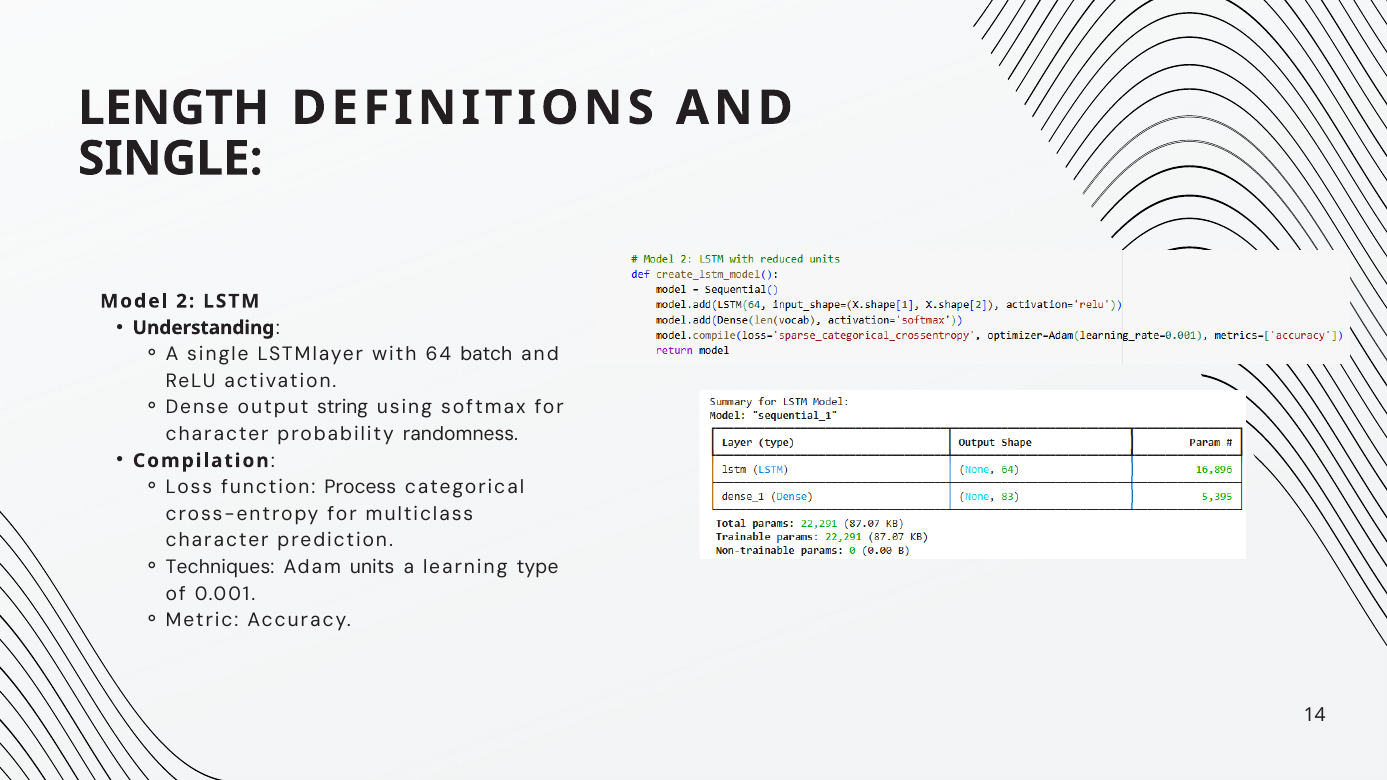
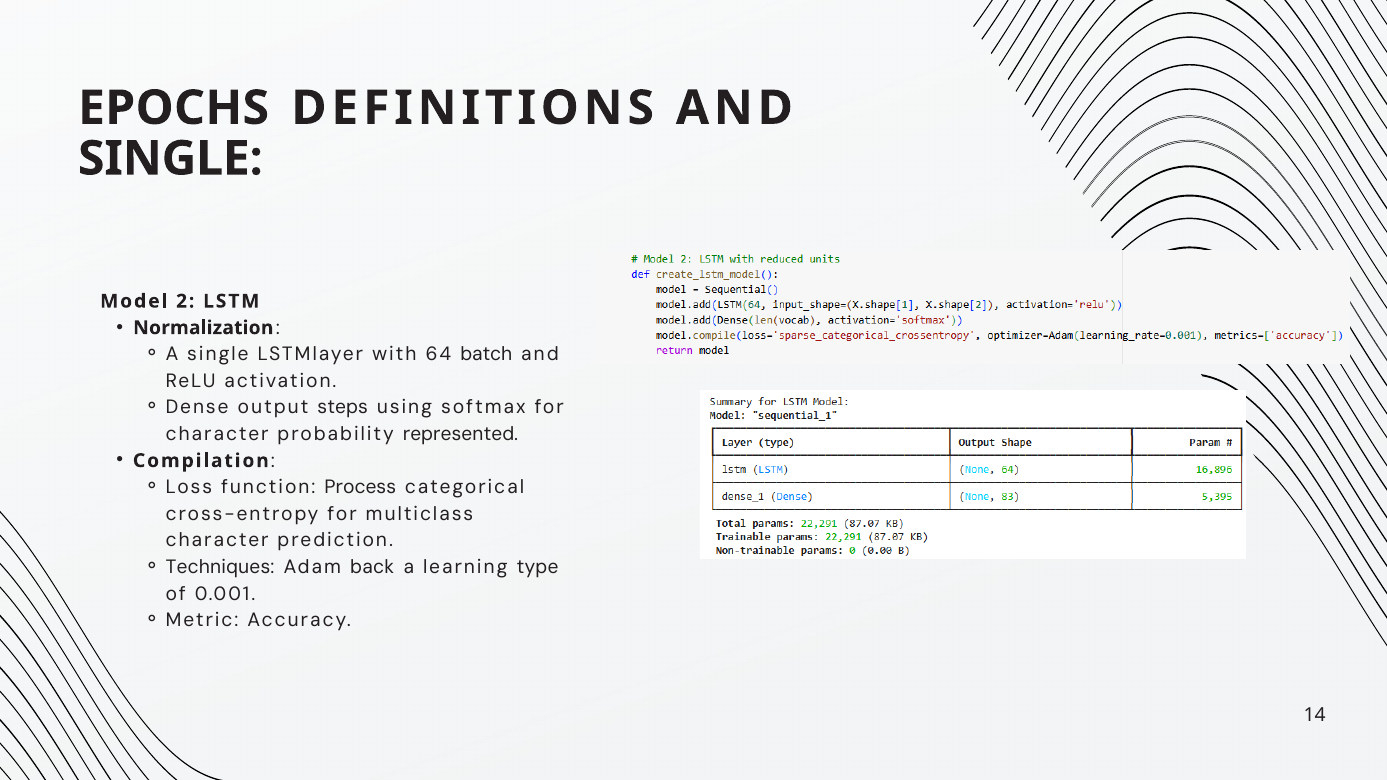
LENGTH: LENGTH -> EPOCHS (174, 108)
Understanding: Understanding -> Normalization (203, 328)
string: string -> steps (343, 408)
randomness: randomness -> represented (461, 434)
units: units -> back (372, 567)
